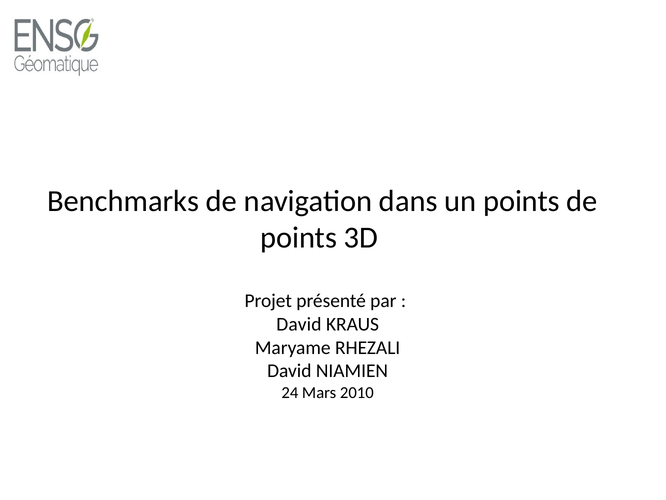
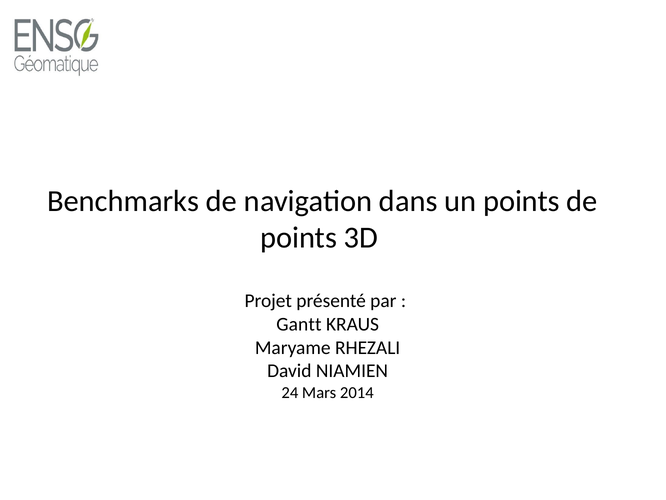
David: David -> Gantt (299, 324)
2010: 2010 -> 2014 (357, 392)
